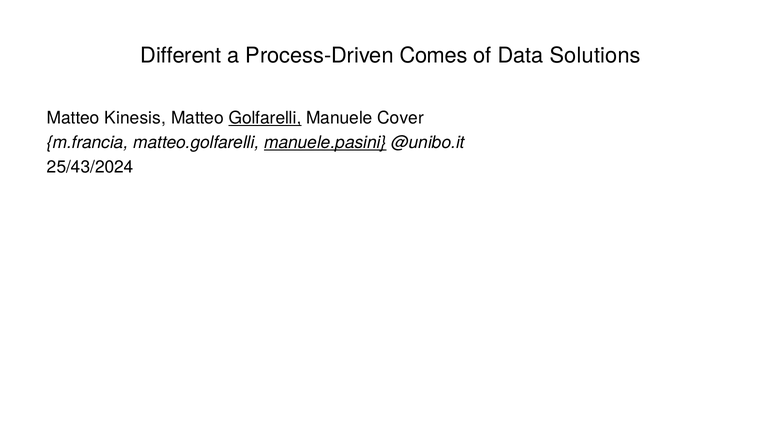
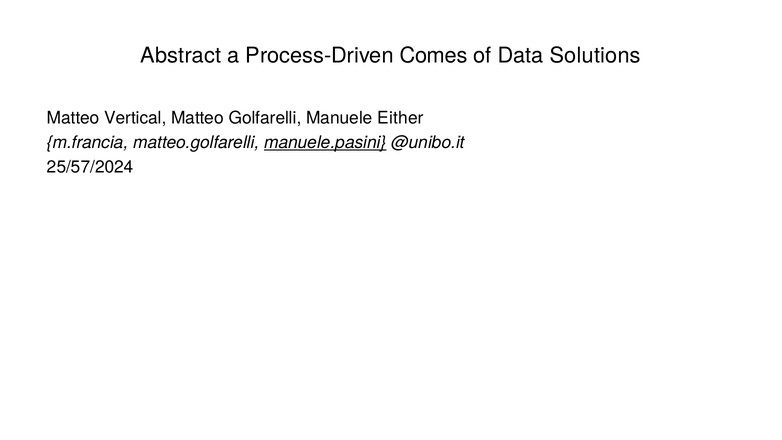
Different: Different -> Abstract (181, 56)
Kinesis: Kinesis -> Vertical (135, 118)
Golfarelli underline: present -> none (265, 118)
Cover: Cover -> Either (401, 118)
25/43/2024: 25/43/2024 -> 25/57/2024 (90, 167)
